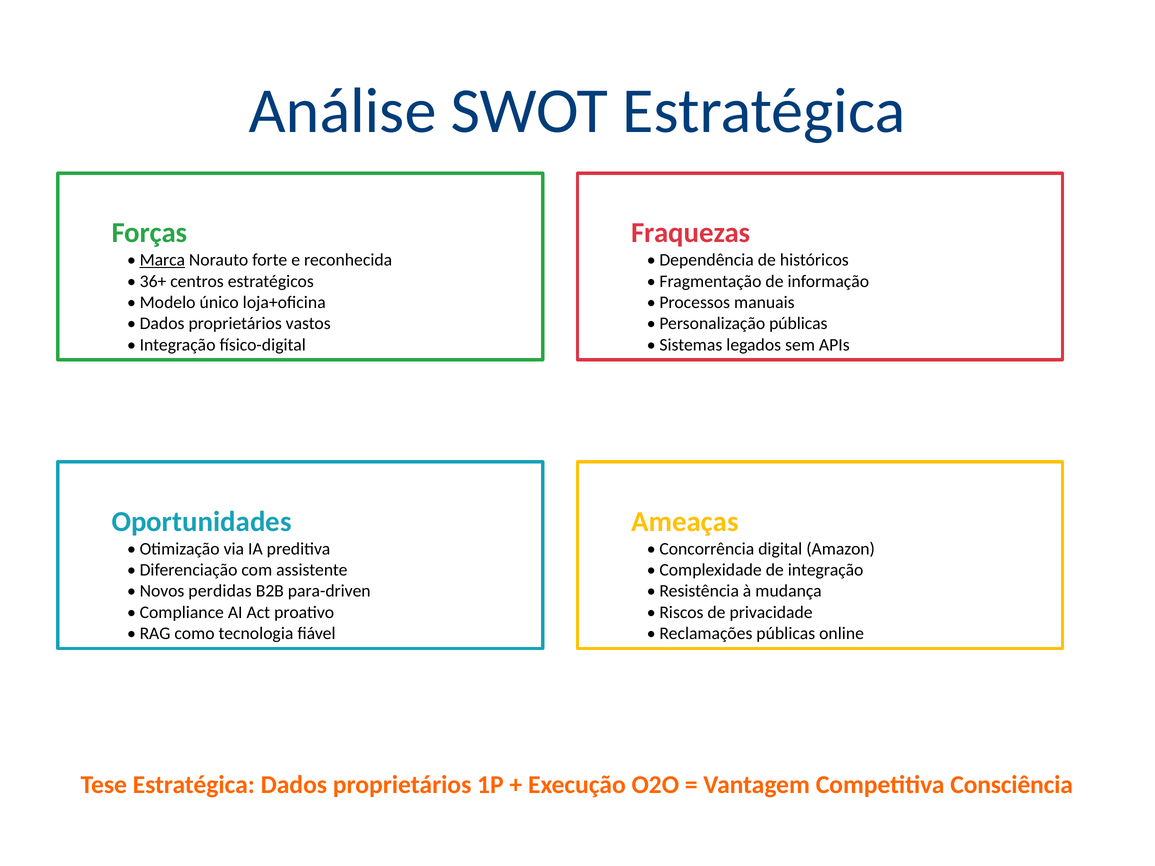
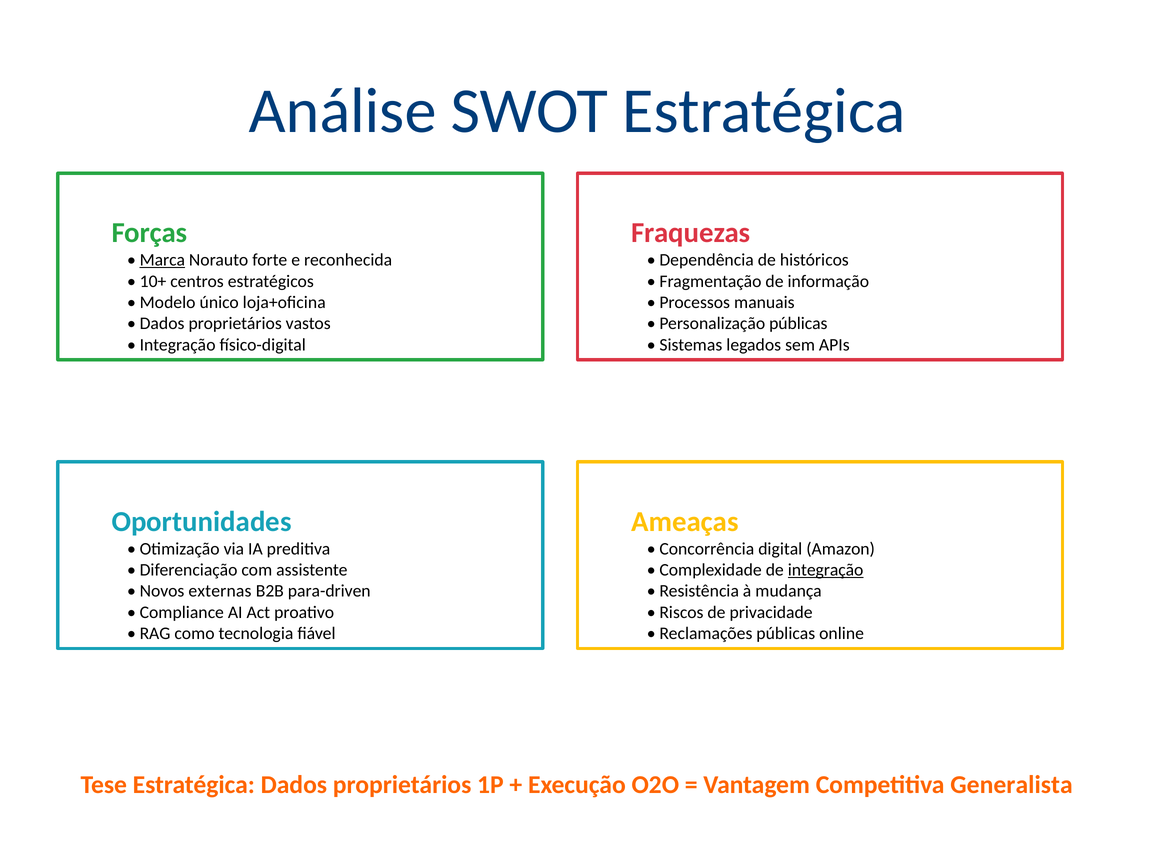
36+: 36+ -> 10+ (153, 281)
integração underline: none -> present (826, 570)
perdidas: perdidas -> externas (220, 591)
Consciência: Consciência -> Generalista (1011, 785)
